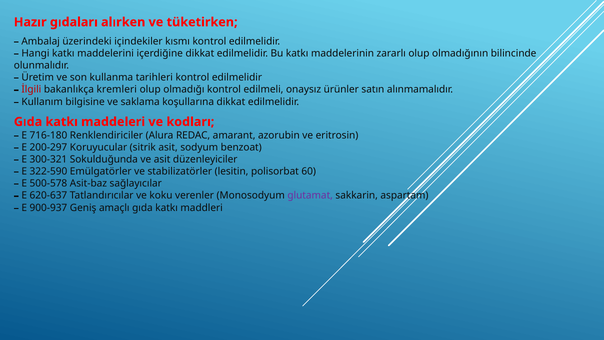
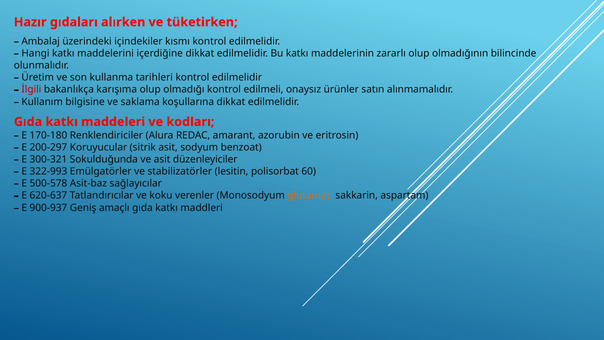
kremleri: kremleri -> karışıma (117, 90)
716-180: 716-180 -> 170-180 (48, 135)
322-590: 322-590 -> 322-993 (48, 171)
glutamat colour: purple -> orange (310, 195)
